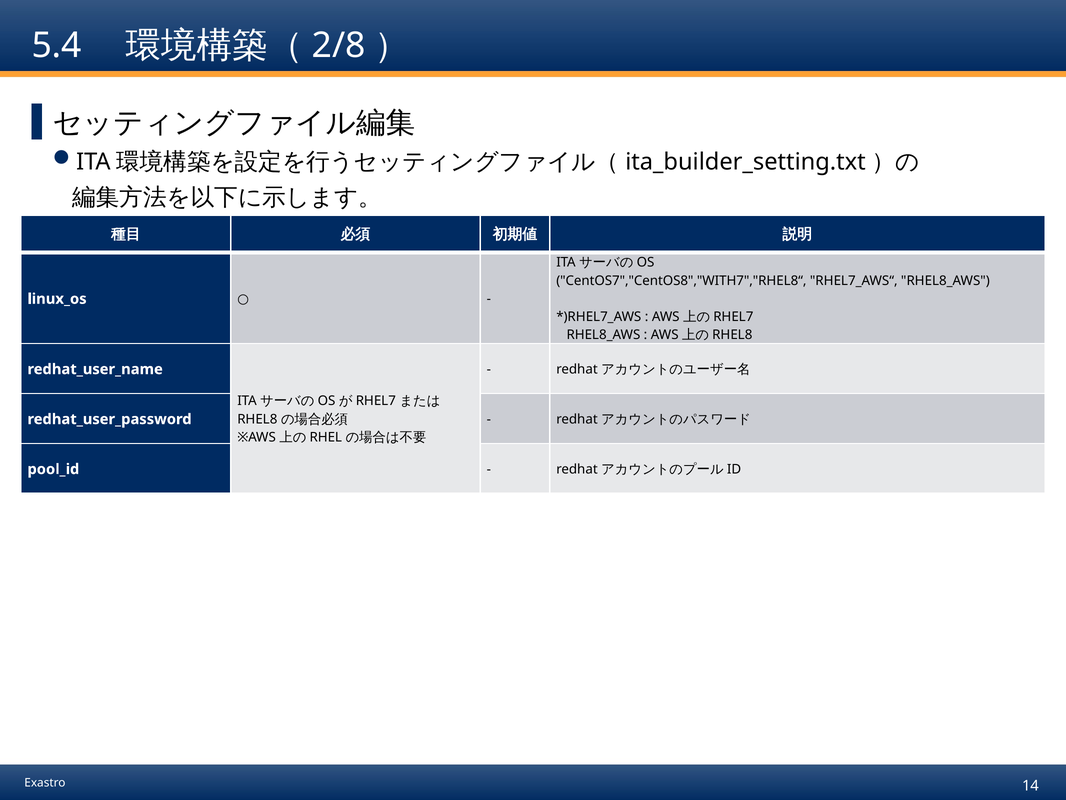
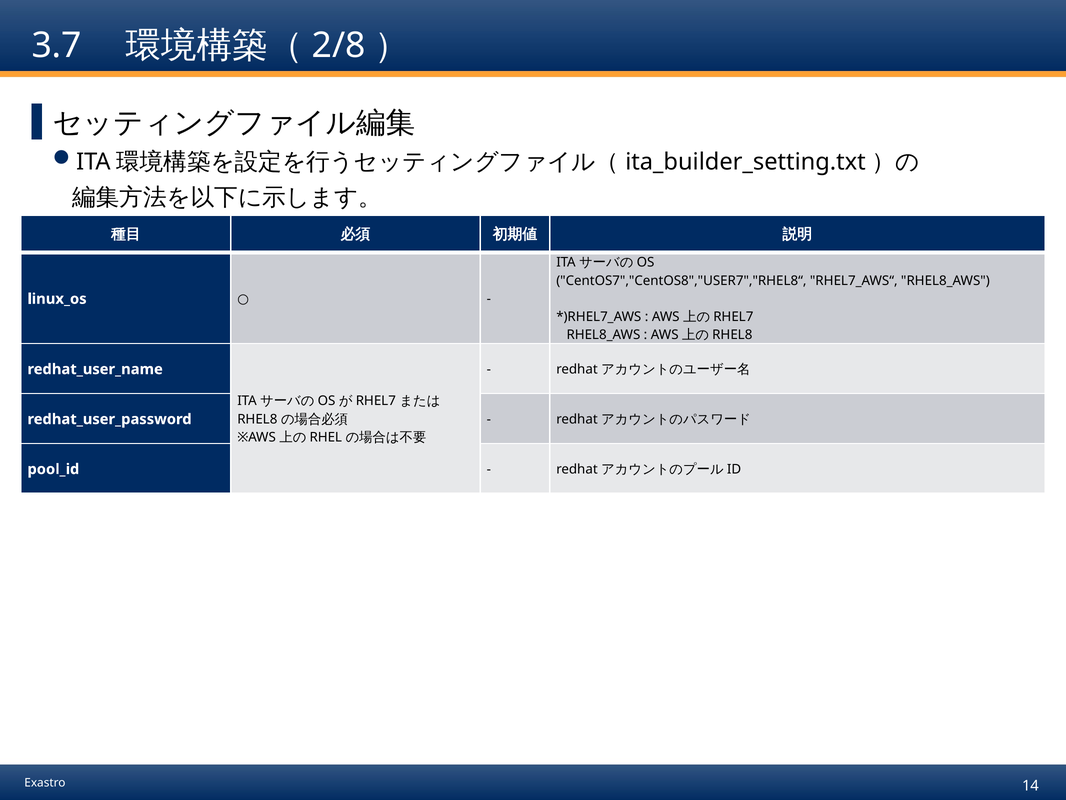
5.4: 5.4 -> 3.7 (57, 45)
CentOS7","CentOS8","WITH7","RHEL8“: CentOS7","CentOS8","WITH7","RHEL8“ -> CentOS7","CentOS8","USER7","RHEL8“ (681, 280)
